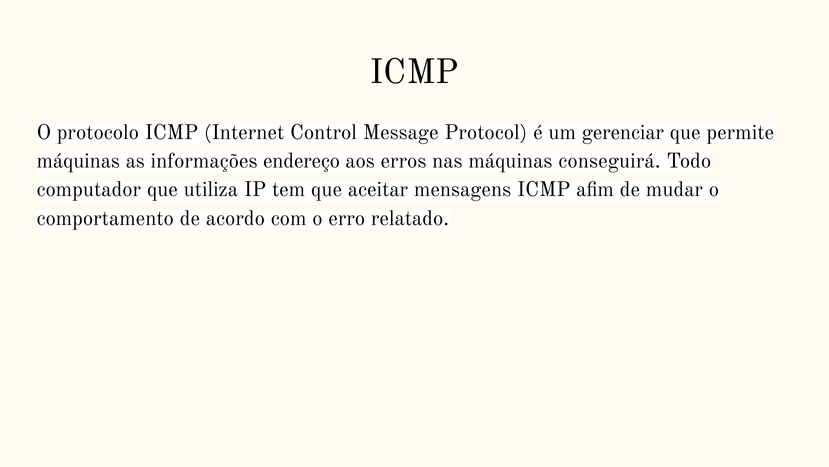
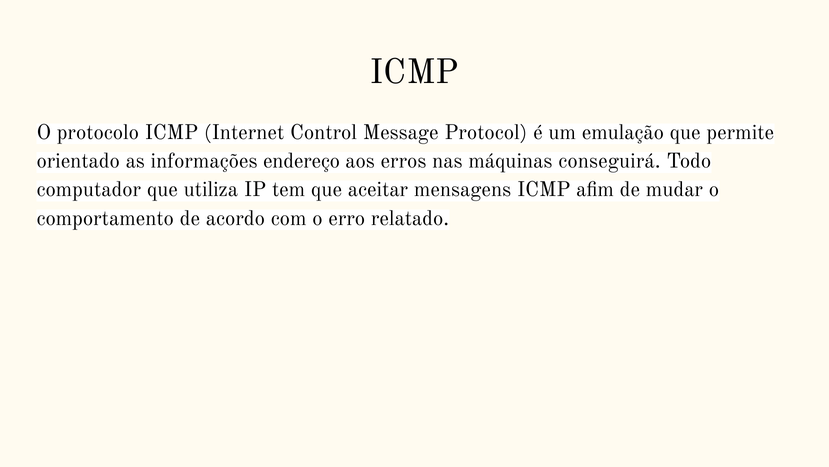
gerenciar: gerenciar -> emulação (623, 132)
máquinas: máquinas -> orientado (78, 161)
